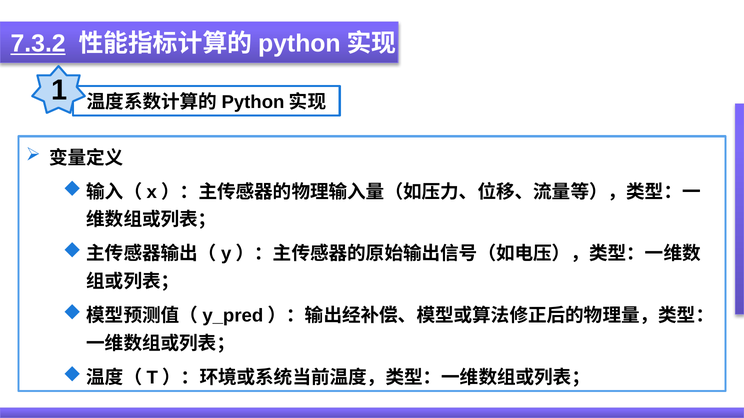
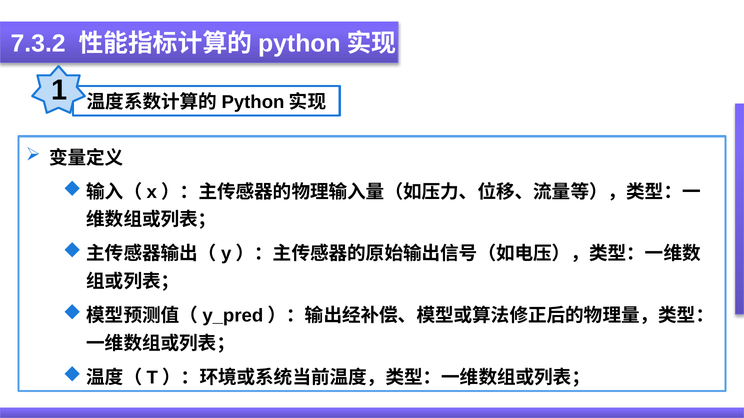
7.3.2 underline: present -> none (38, 44)
